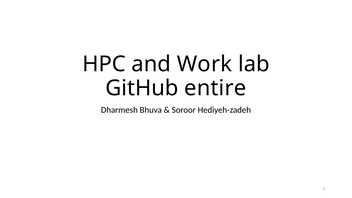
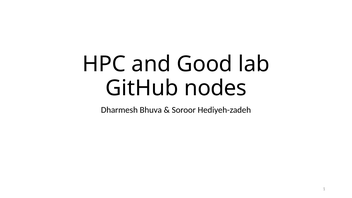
Work: Work -> Good (205, 64)
entire: entire -> nodes (215, 88)
